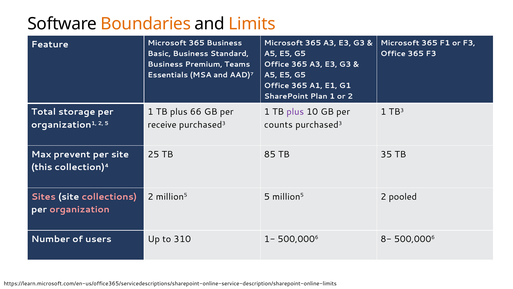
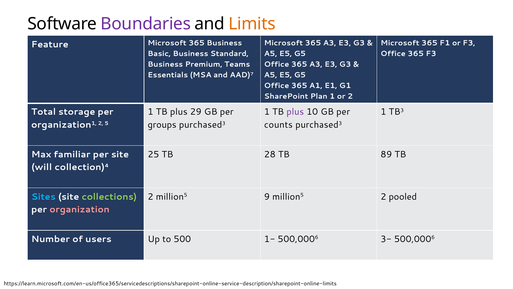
Boundaries colour: orange -> purple (146, 24)
66: 66 -> 29 (196, 112)
receive: receive -> groups (162, 125)
prevent: prevent -> familiar (72, 154)
85: 85 -> 28 (270, 154)
35: 35 -> 89 (386, 154)
this: this -> will (42, 167)
Sites colour: pink -> light blue (43, 196)
collections colour: pink -> light green (109, 196)
million5 5: 5 -> 9 (267, 196)
310: 310 -> 500 (182, 239)
8-: 8- -> 3- (386, 239)
